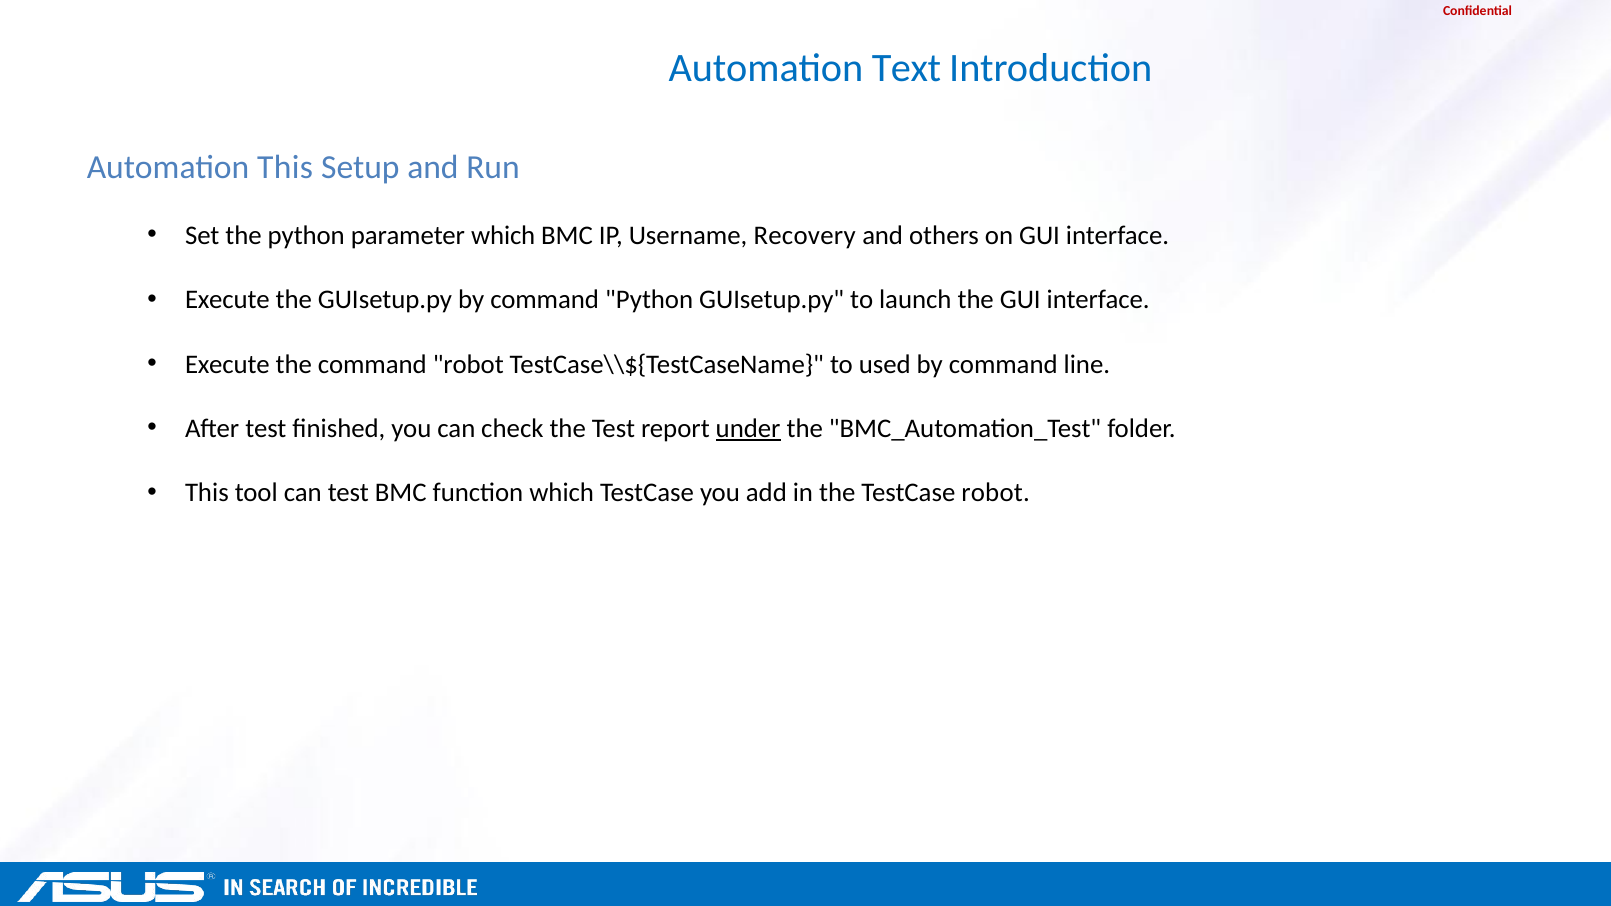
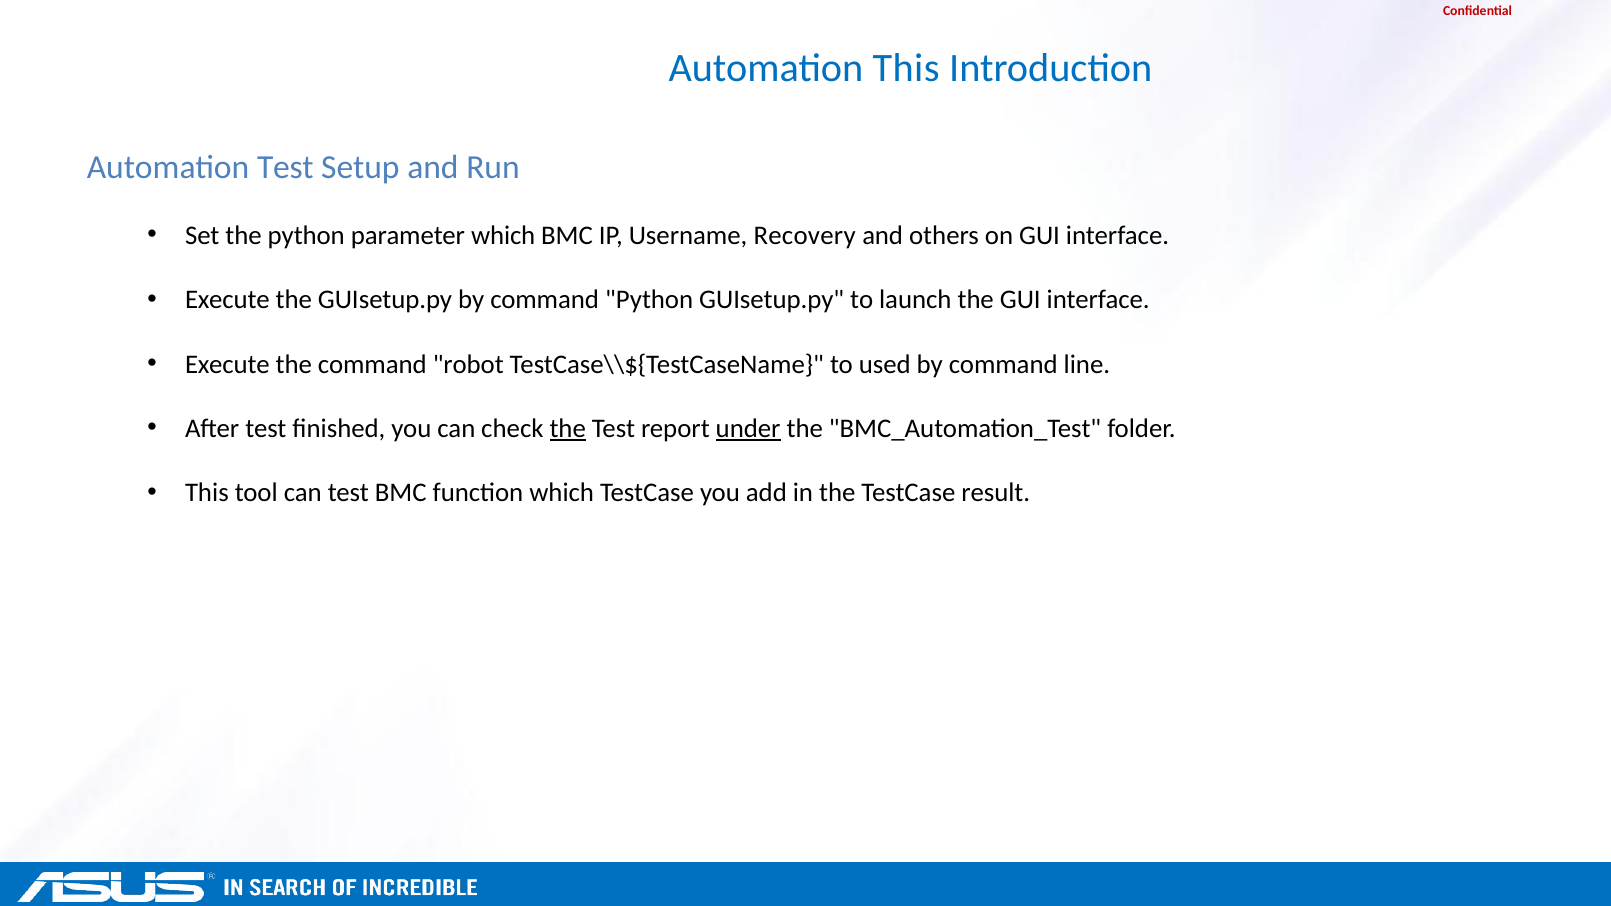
Automation Text: Text -> This (906, 68)
Automation This: This -> Test (285, 168)
the underline: none -> present (568, 429)
TestCase robot: robot -> result (996, 493)
